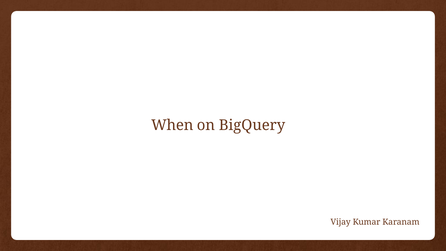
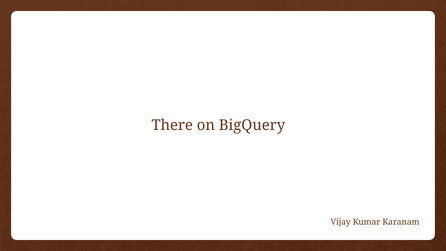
When: When -> There (172, 125)
